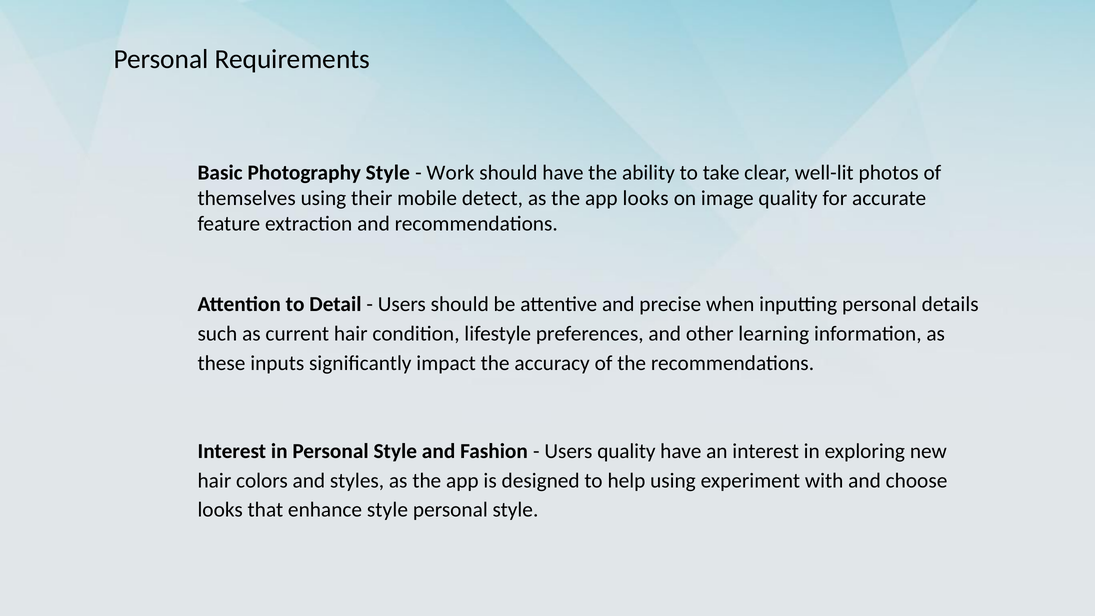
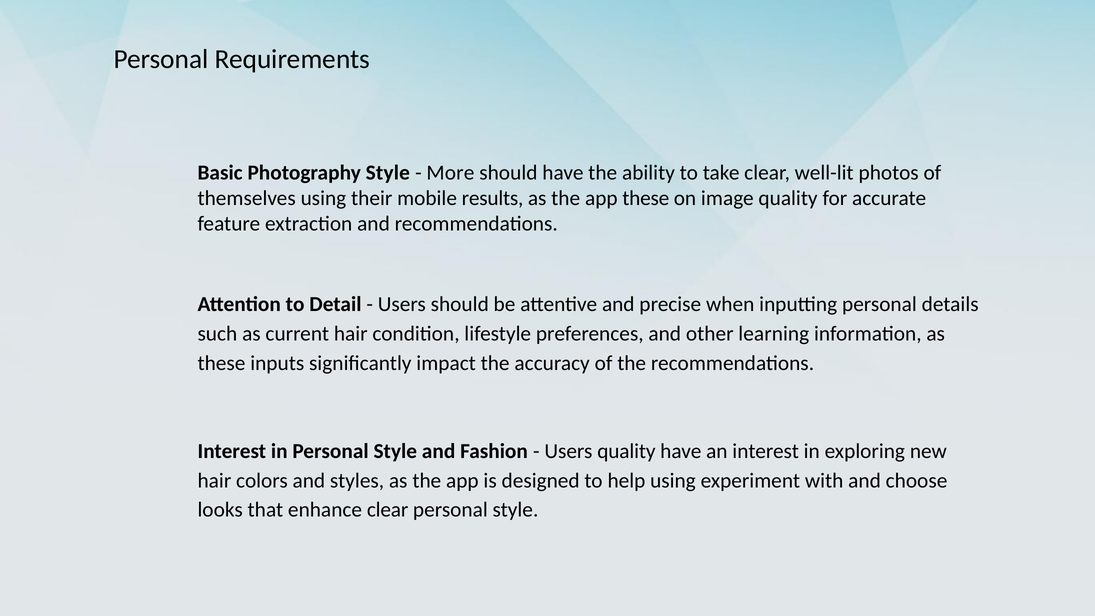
Work: Work -> More (450, 173)
detect: detect -> results (493, 198)
app looks: looks -> these (646, 198)
enhance style: style -> clear (388, 510)
